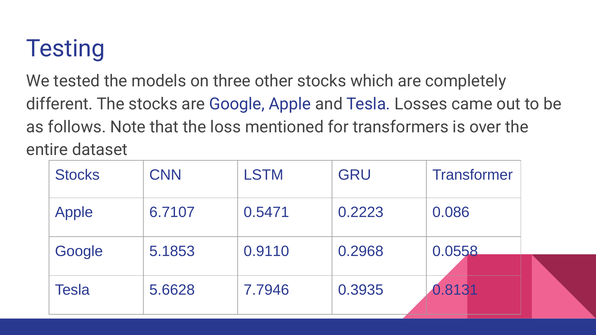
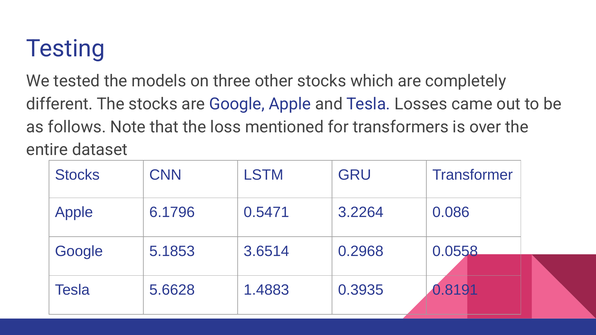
6.7107: 6.7107 -> 6.1796 (172, 212)
0.2223: 0.2223 -> 3.2264 (361, 212)
0.9110: 0.9110 -> 3.6514 (266, 251)
7.7946: 7.7946 -> 1.4883 (266, 290)
0.8131: 0.8131 -> 0.8191 (455, 290)
